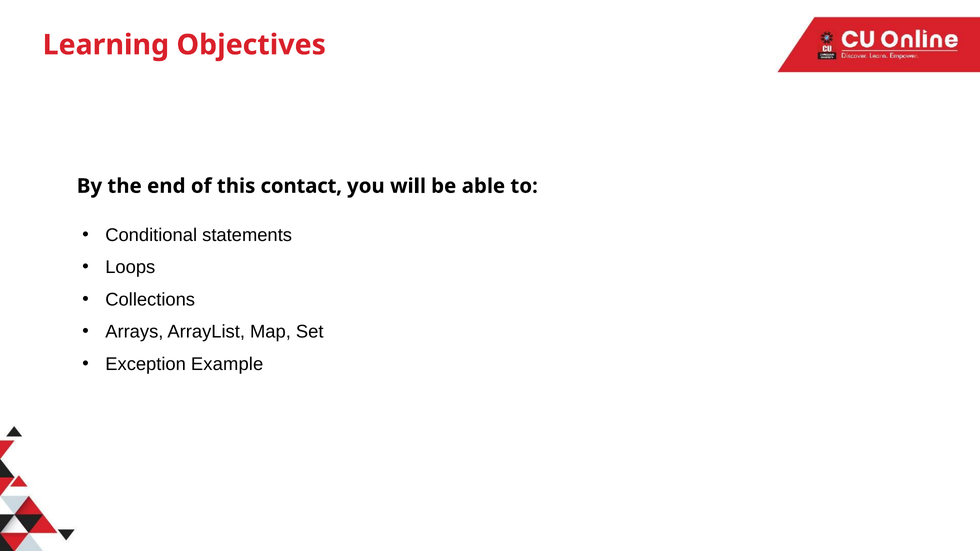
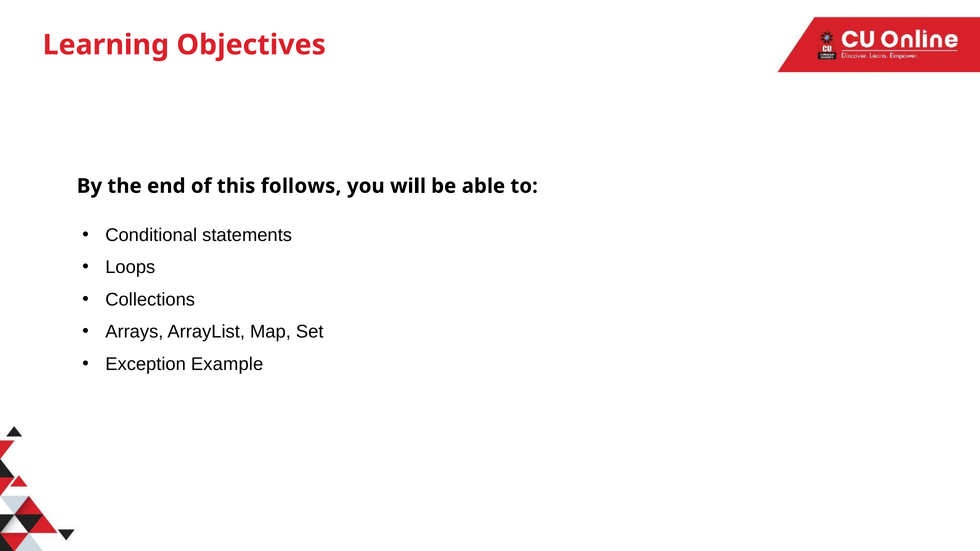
contact: contact -> follows (301, 186)
